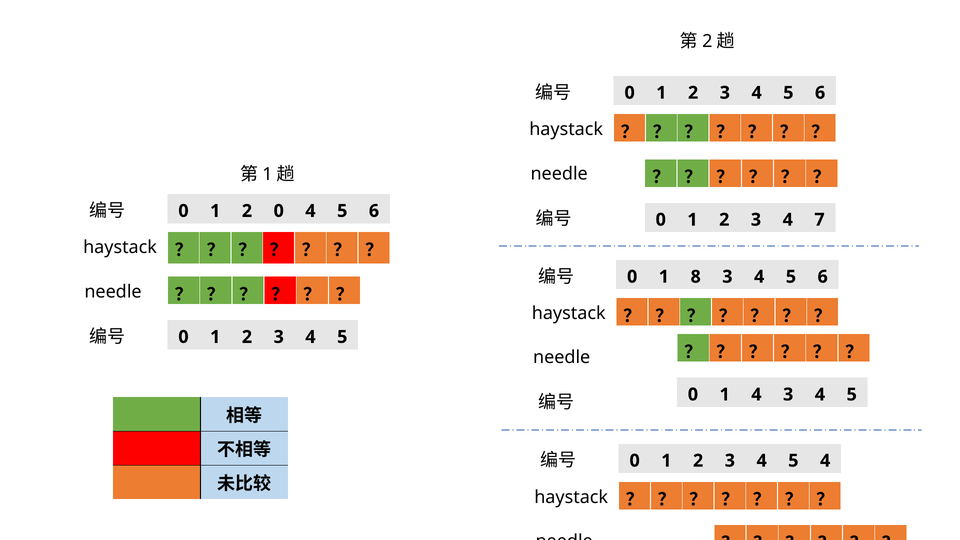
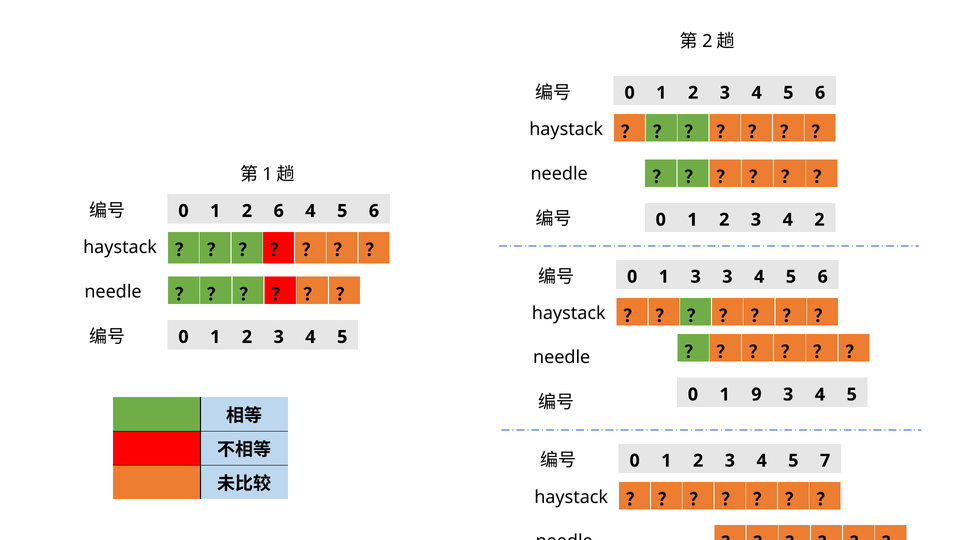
2 0: 0 -> 6 (279, 211)
4 7: 7 -> 2 (819, 220)
1 8: 8 -> 3 (696, 277)
1 4: 4 -> 9 (756, 395)
5 4: 4 -> 7 (825, 461)
